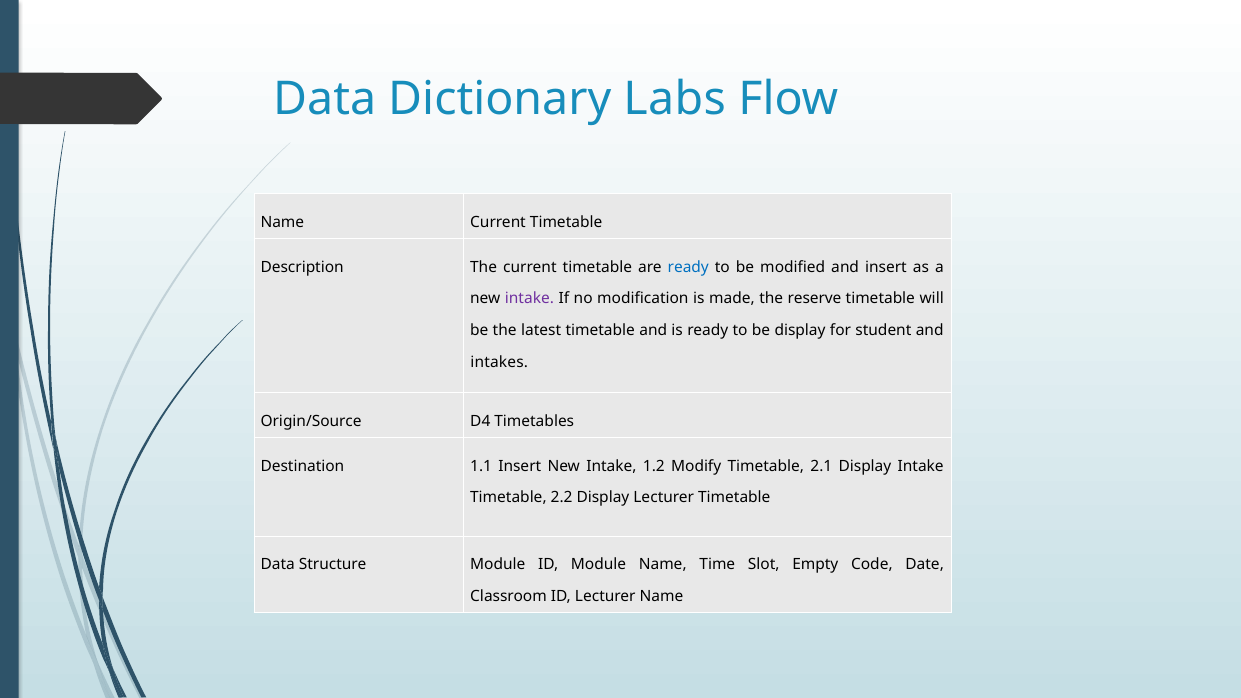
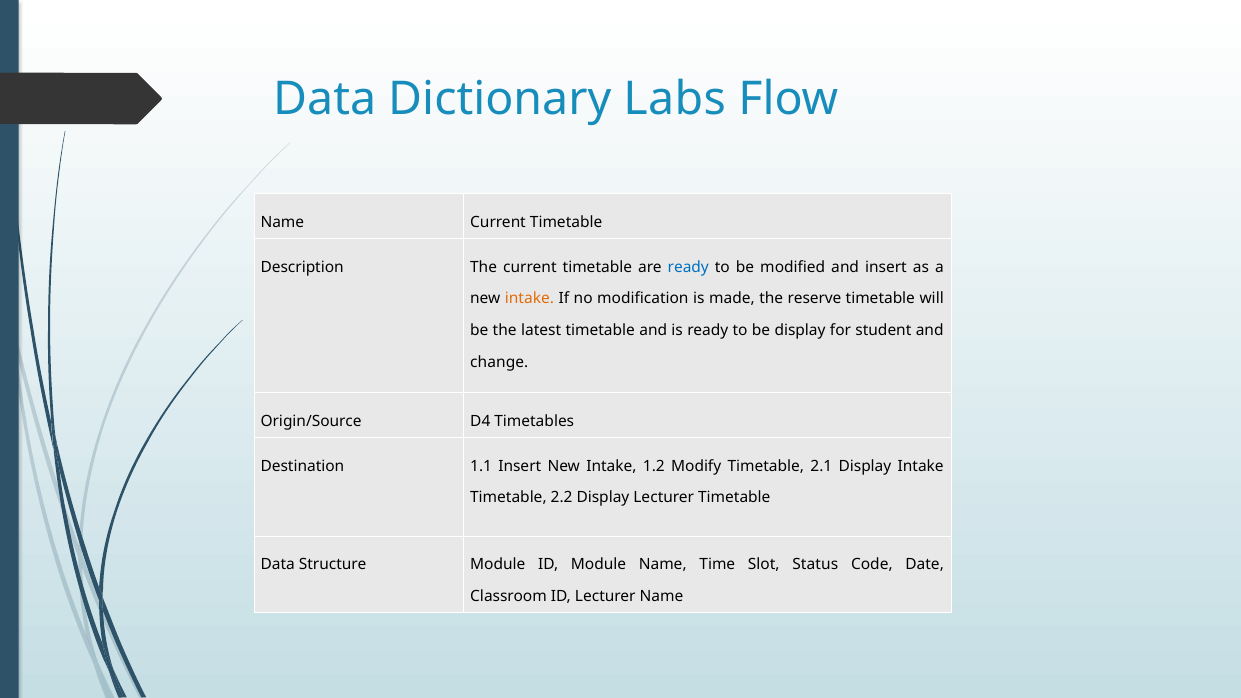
intake colour: purple -> orange (529, 299)
intakes: intakes -> change (499, 362)
Empty: Empty -> Status (815, 565)
